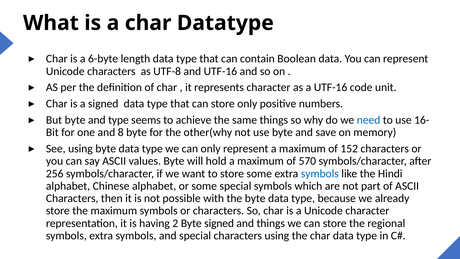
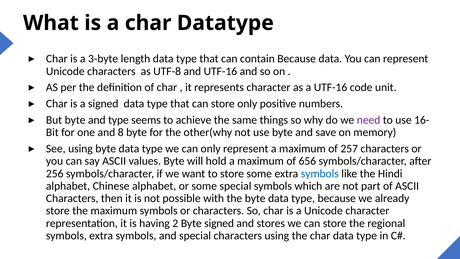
6-byte: 6-byte -> 3-byte (103, 59)
contain Boolean: Boolean -> Because (297, 59)
need colour: blue -> purple (369, 120)
152: 152 -> 257 (349, 149)
570: 570 -> 656 (307, 161)
and things: things -> stores (271, 223)
